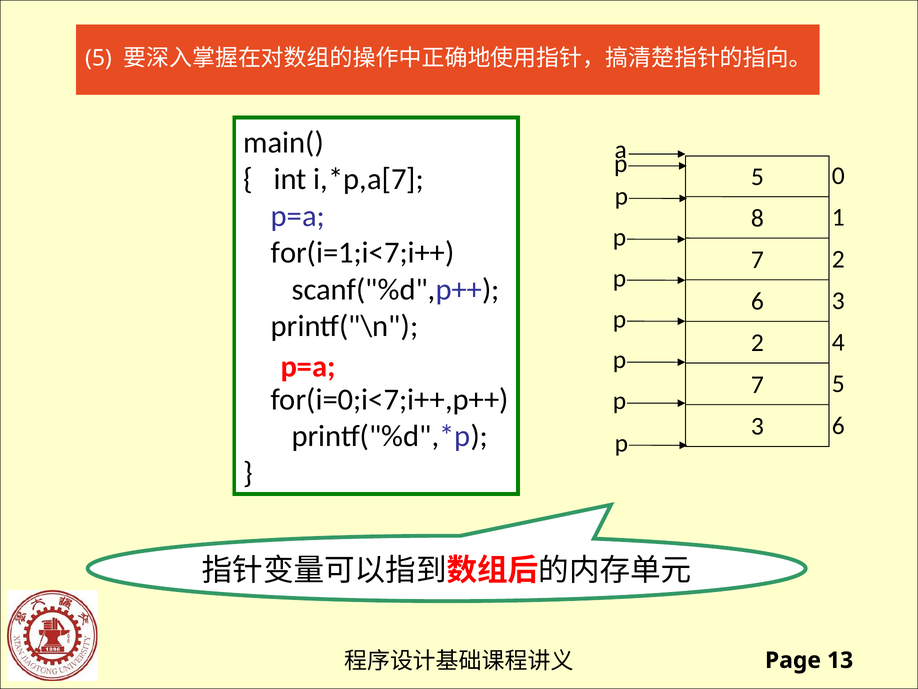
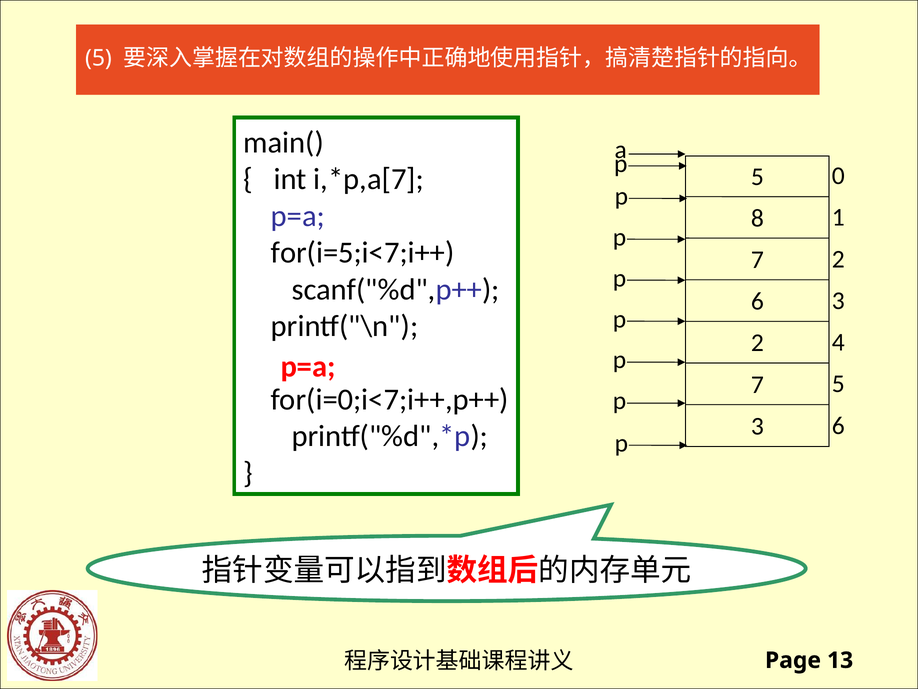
for(i=1;i<7;i++: for(i=1;i<7;i++ -> for(i=5;i<7;i++ (363, 252)
